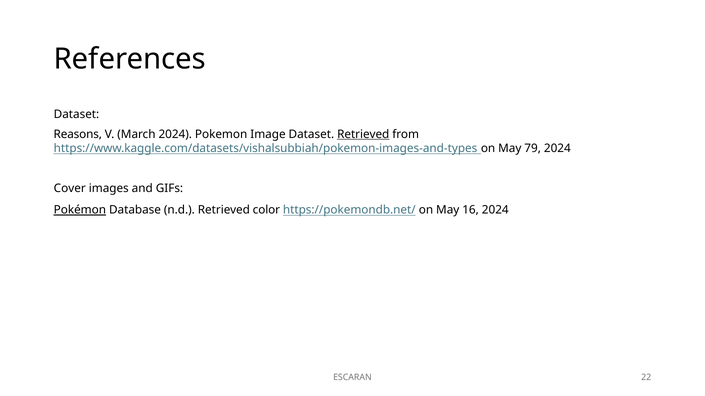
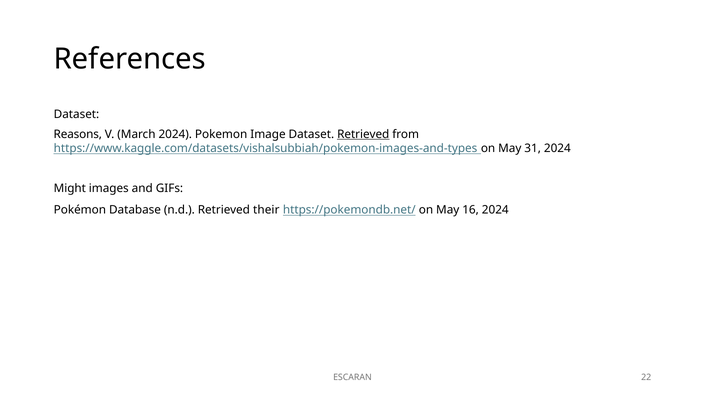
79: 79 -> 31 (533, 148)
Cover: Cover -> Might (70, 189)
Pokémon underline: present -> none (80, 210)
color: color -> their (266, 210)
